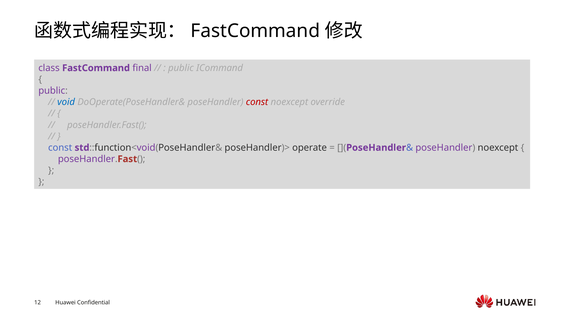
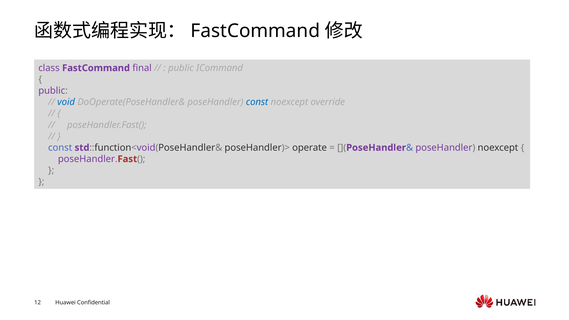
const colour: red -> blue (257, 102)
